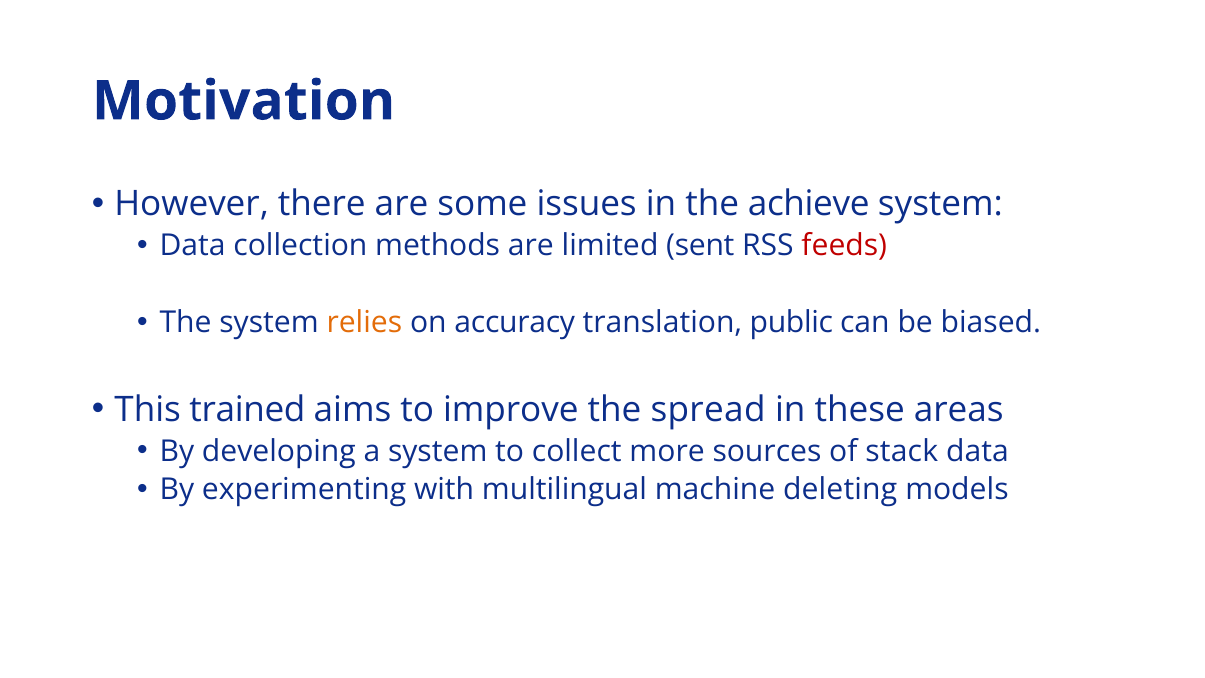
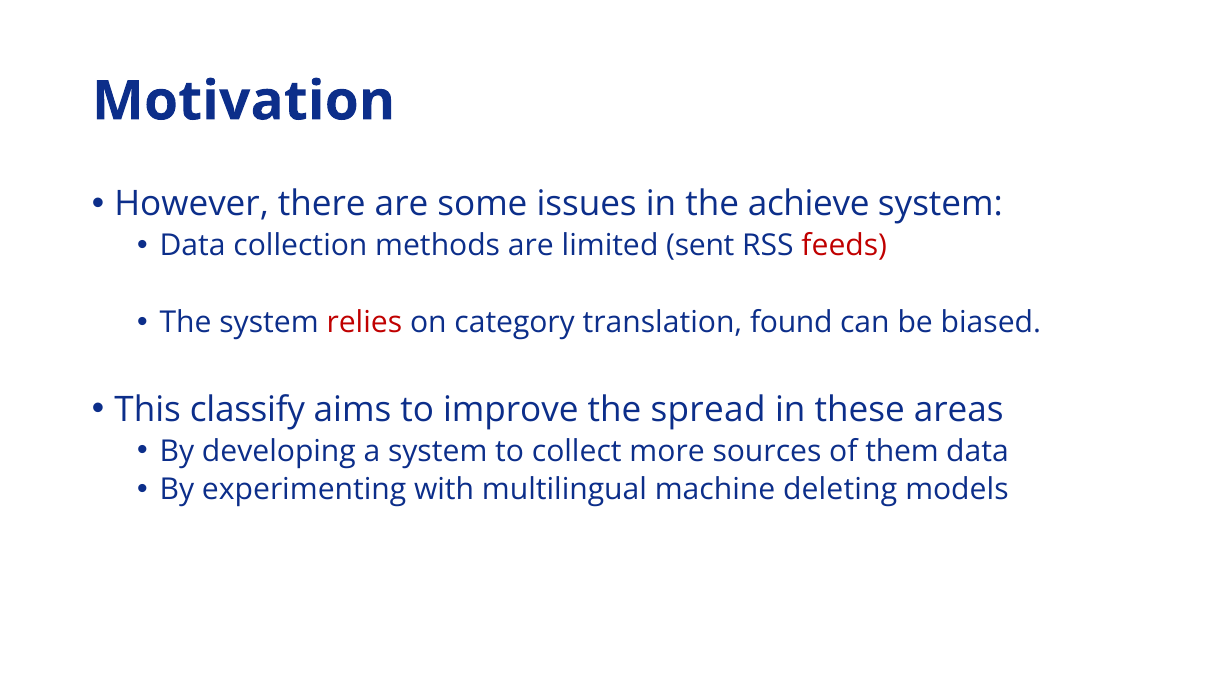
relies colour: orange -> red (364, 323)
accuracy: accuracy -> category (515, 323)
public: public -> found (791, 323)
trained: trained -> classify (247, 409)
stack: stack -> them (902, 451)
